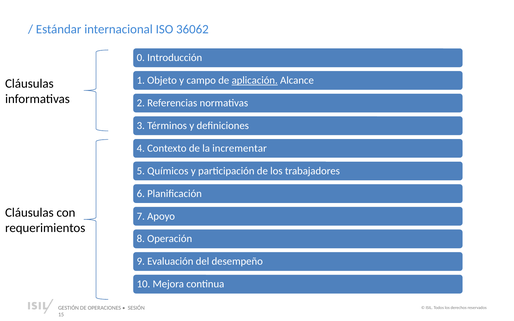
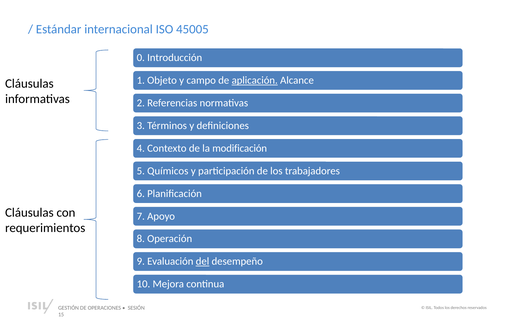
36062: 36062 -> 45005 (192, 29)
incrementar: incrementar -> modificación (240, 148)
del underline: none -> present (203, 262)
